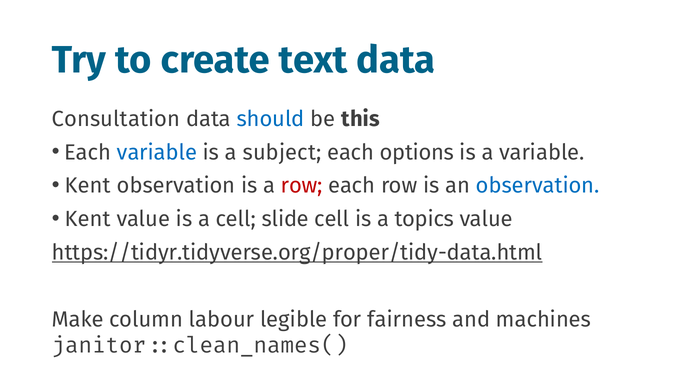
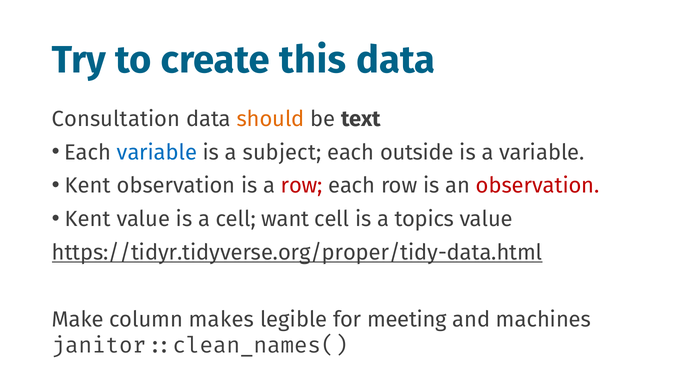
text: text -> this (313, 60)
should colour: blue -> orange (271, 119)
this: this -> text (361, 119)
options: options -> outside (417, 152)
observation colour: blue -> red (538, 186)
slide: slide -> want (285, 219)
labour: labour -> makes (221, 319)
fairness: fairness -> meeting (407, 319)
